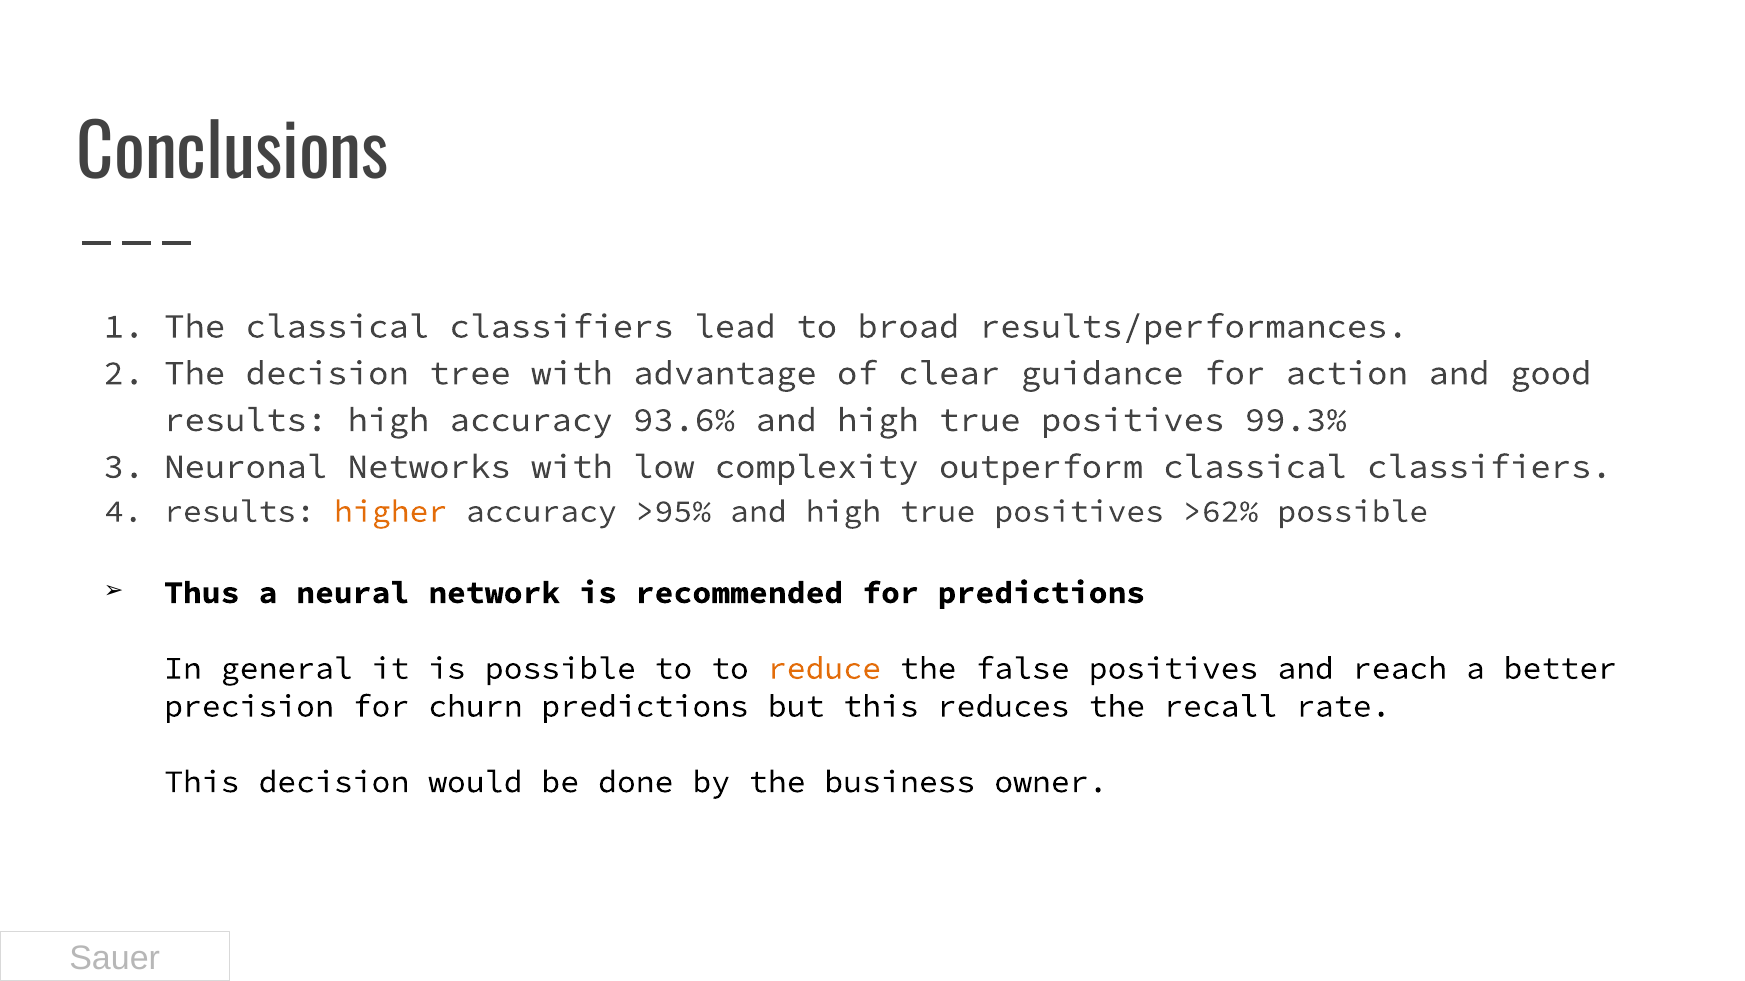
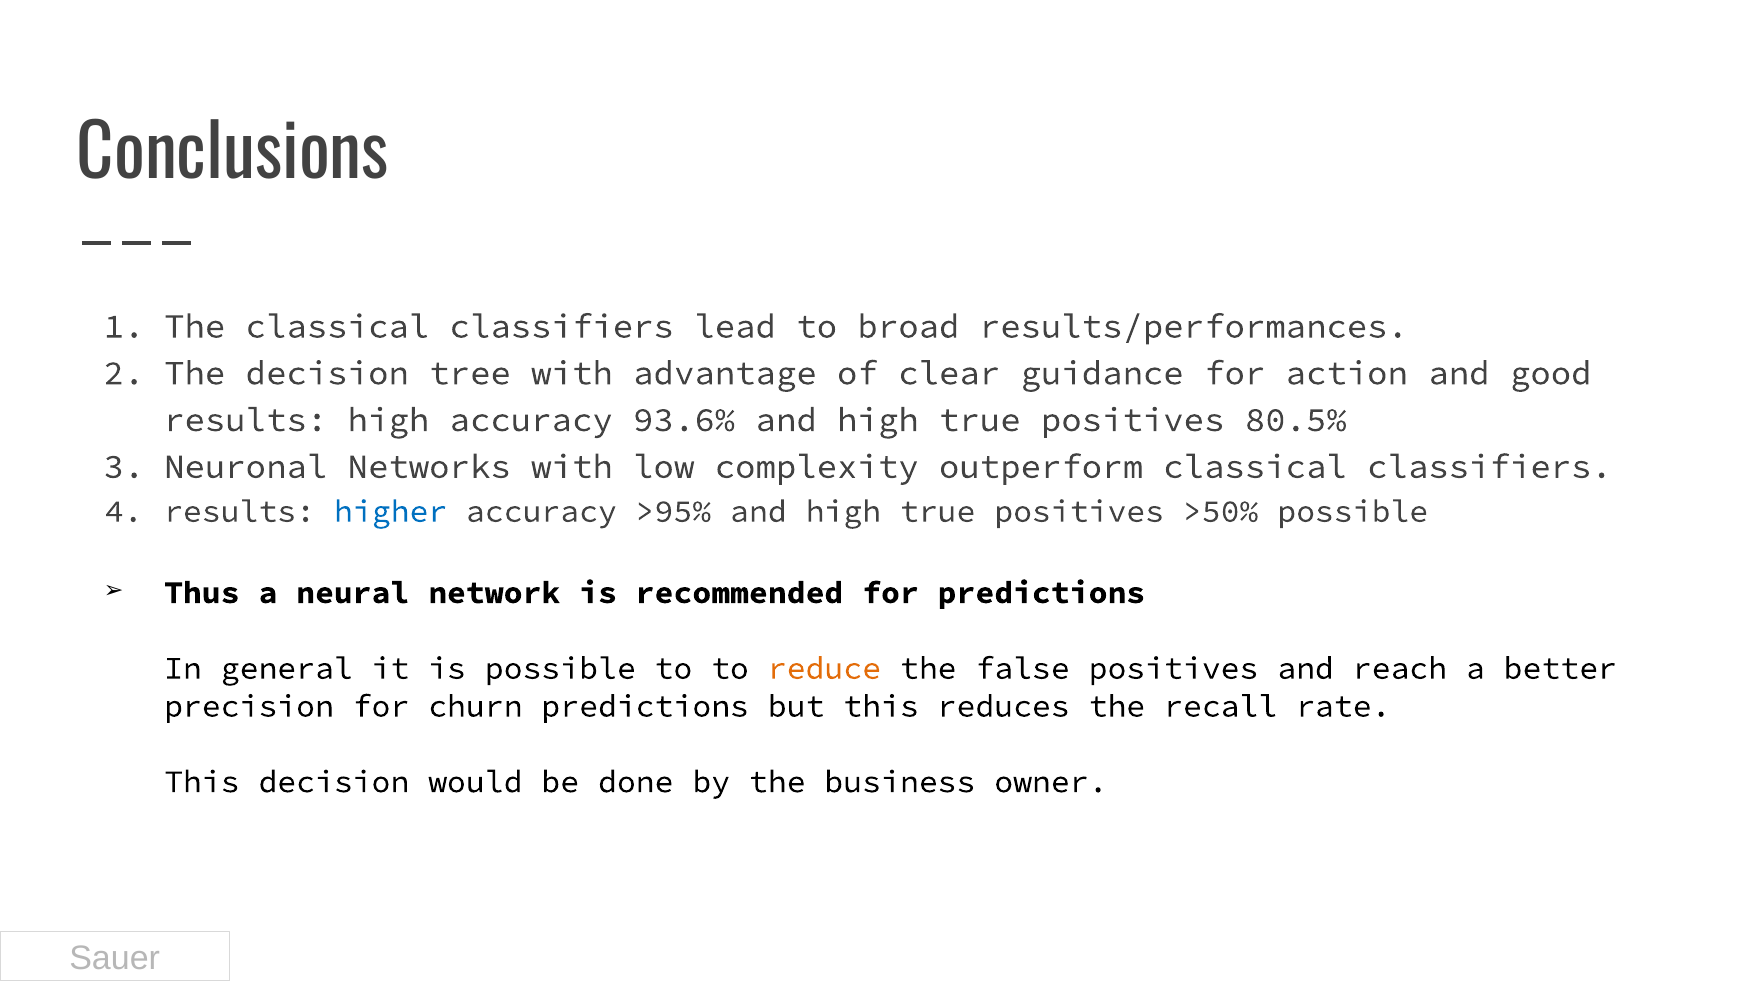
99.3%: 99.3% -> 80.5% (1296, 420)
higher colour: orange -> blue (391, 512)
>62%: >62% -> >50% (1221, 512)
